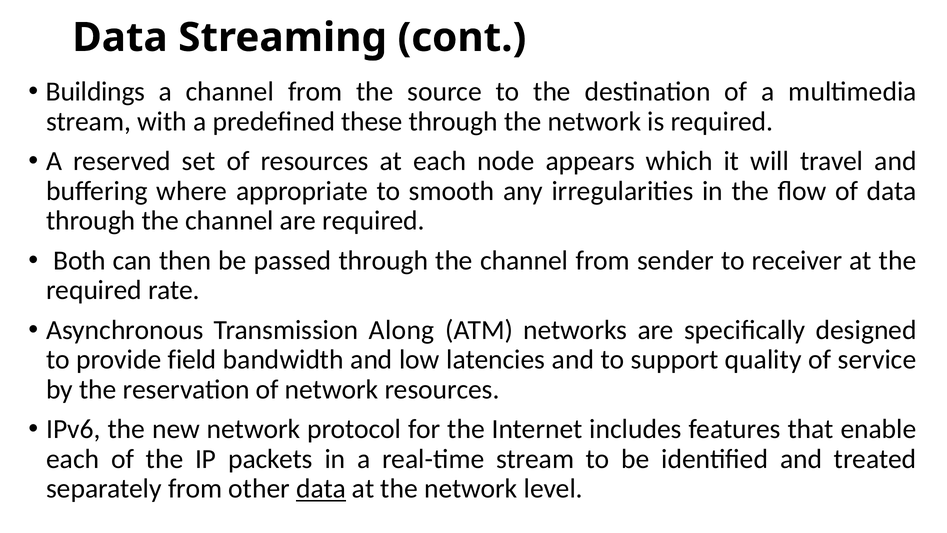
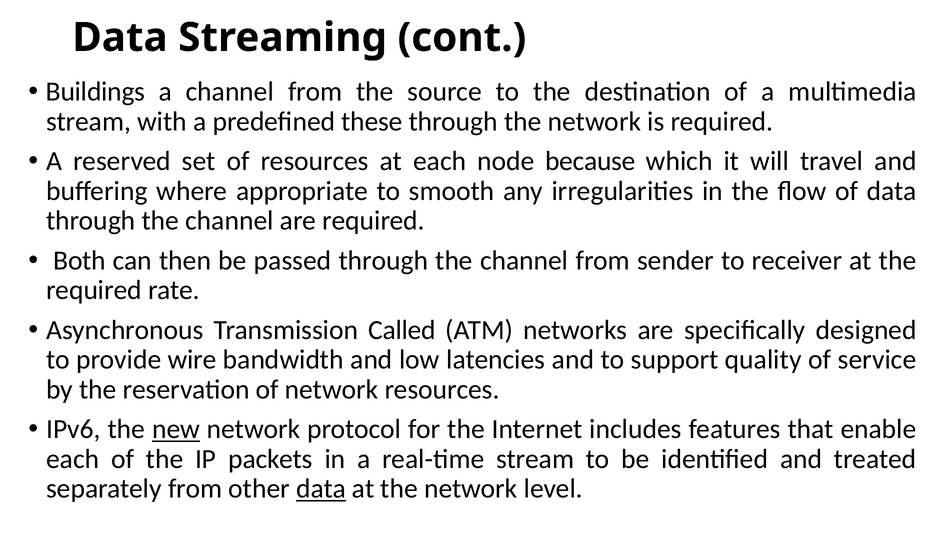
appears: appears -> because (590, 161)
Along: Along -> Called (402, 330)
field: field -> wire (192, 360)
new underline: none -> present (176, 429)
